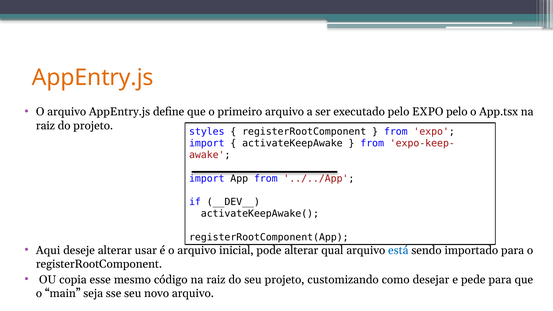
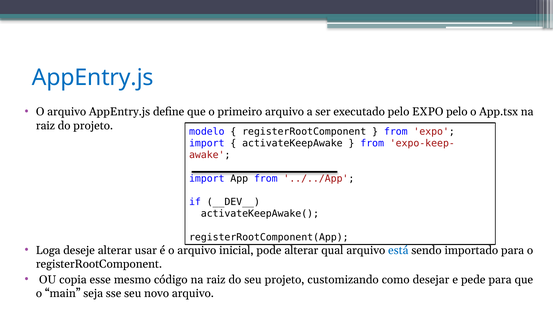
AppEntry.js colour: orange -> blue (93, 78)
styles: styles -> modelo (207, 131)
Aqui: Aqui -> Loga (48, 250)
